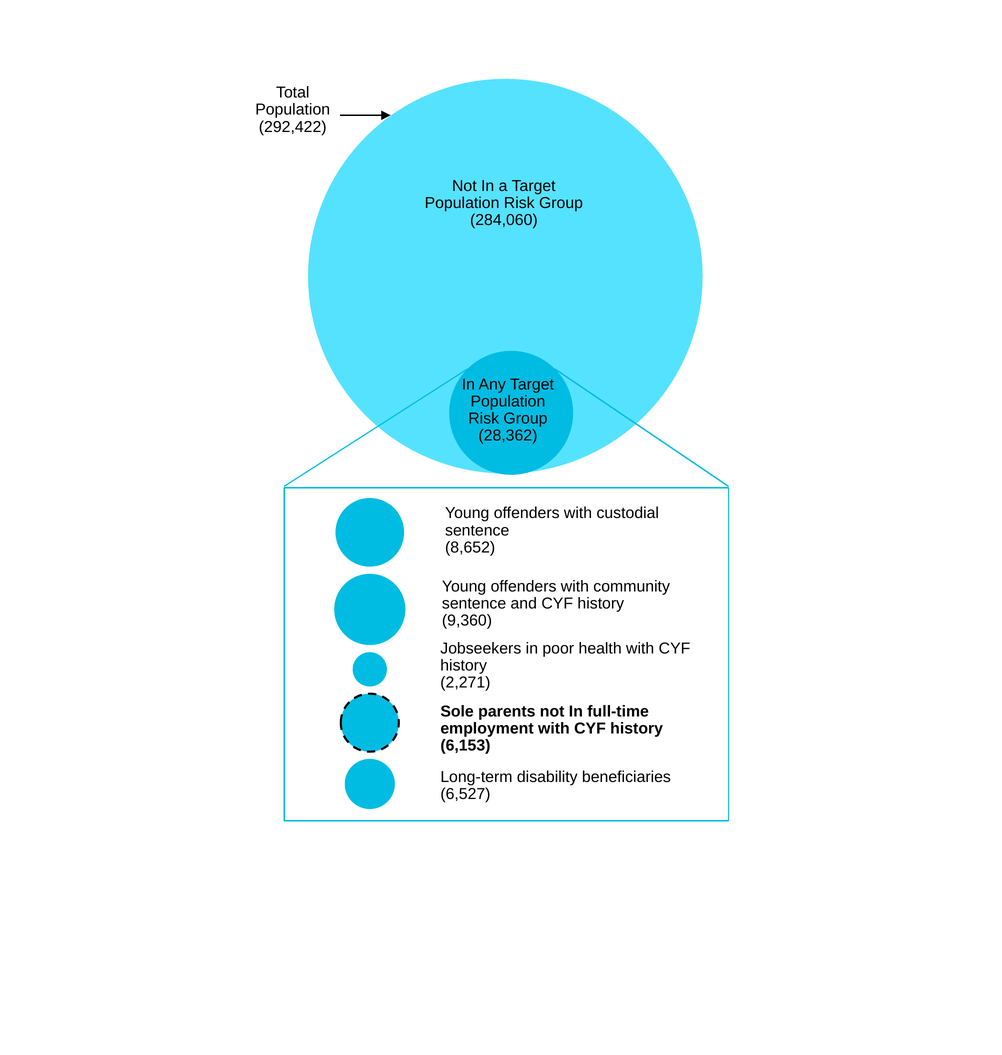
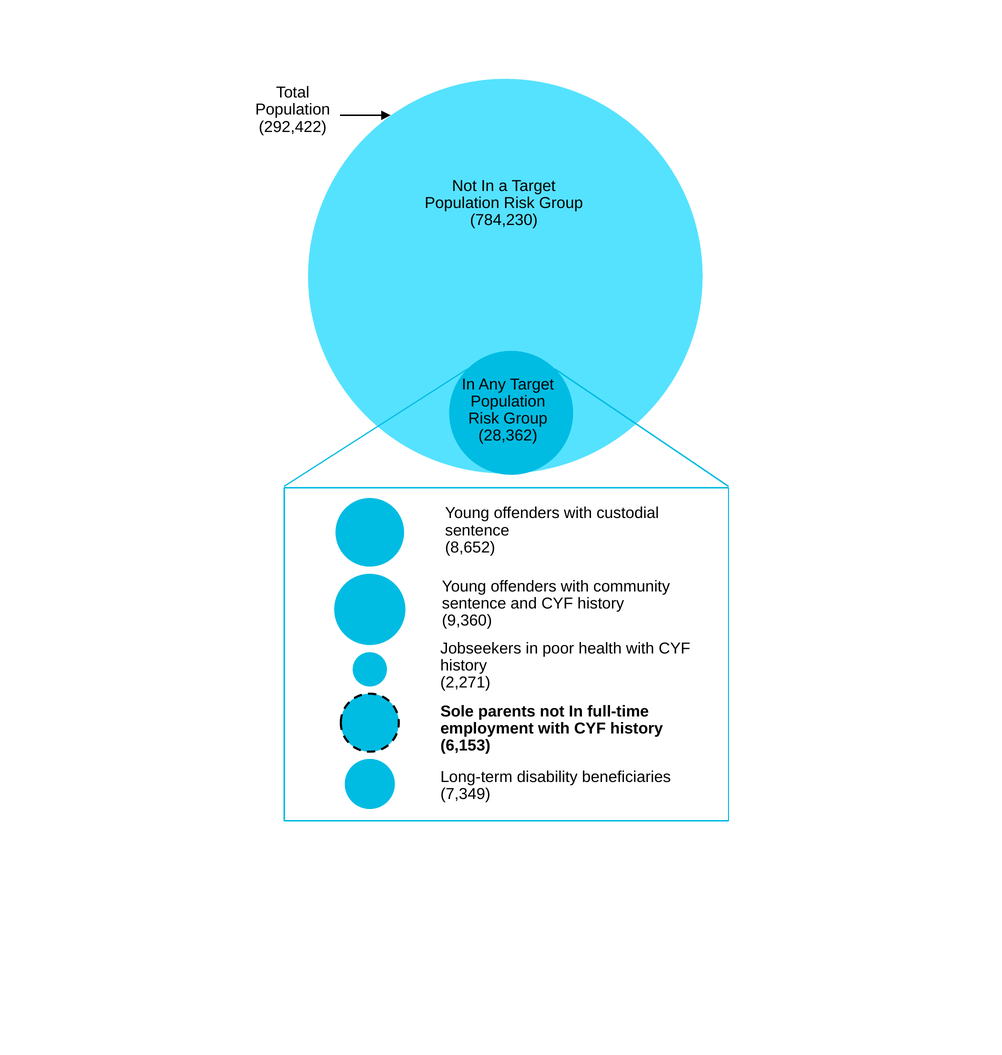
284,060: 284,060 -> 784,230 (504, 220)
6,527: 6,527 -> 7,349 (465, 794)
